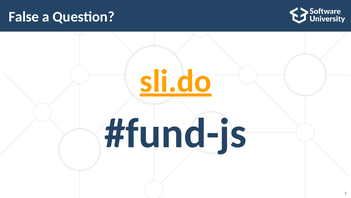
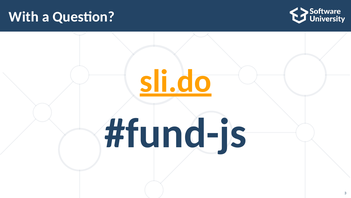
False: False -> With (24, 17)
